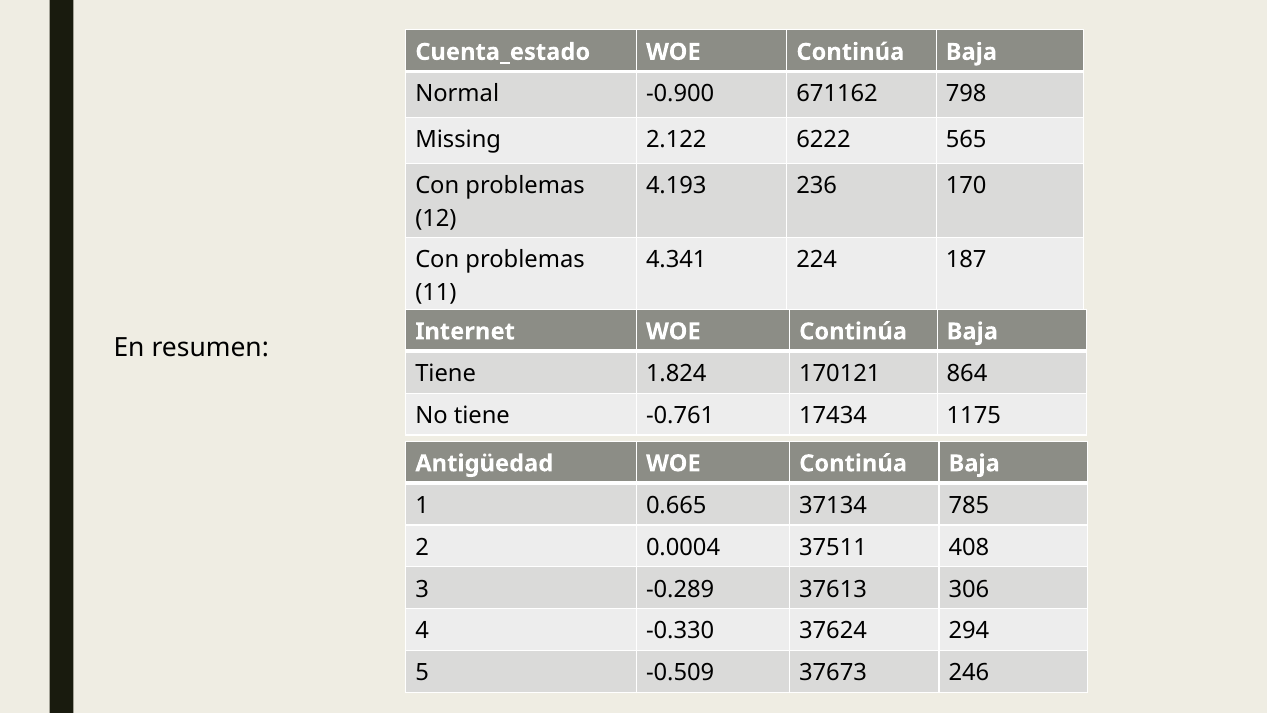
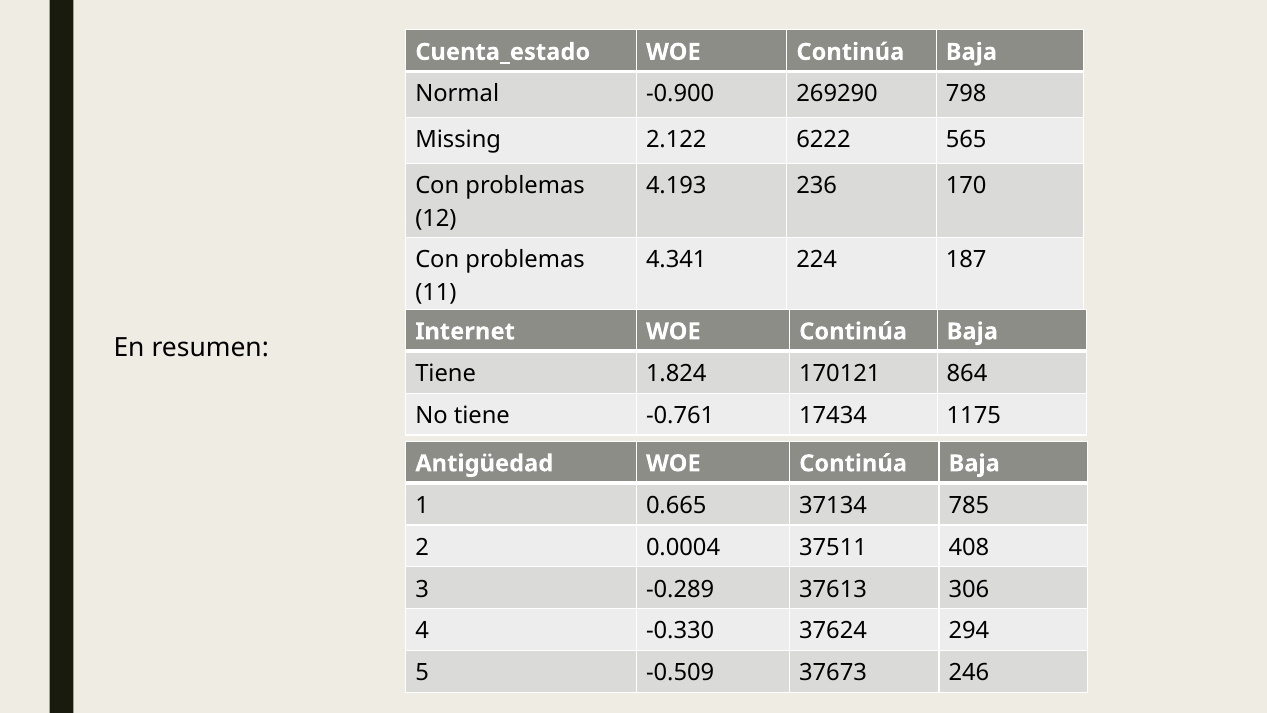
671162: 671162 -> 269290 (837, 94)
